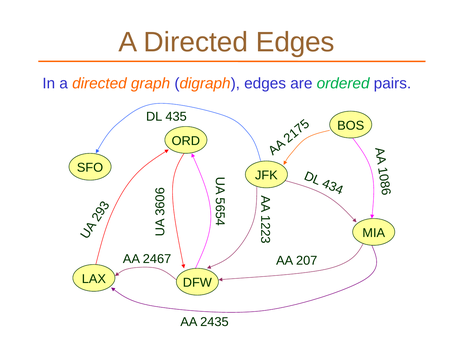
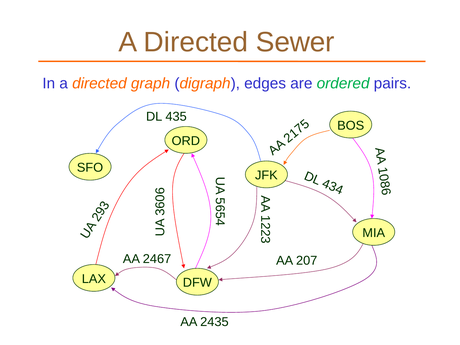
Directed Edges: Edges -> Sewer (295, 42)
